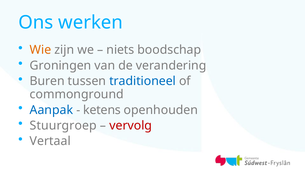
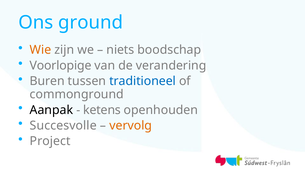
werken: werken -> ground (91, 22)
Groningen: Groningen -> Voorlopige (61, 65)
Aanpak colour: blue -> black (51, 110)
Stuurgroep: Stuurgroep -> Succesvolle (63, 125)
vervolg colour: red -> orange (131, 125)
Vertaal: Vertaal -> Project (50, 141)
